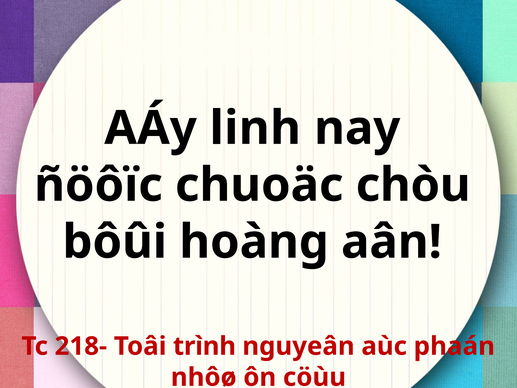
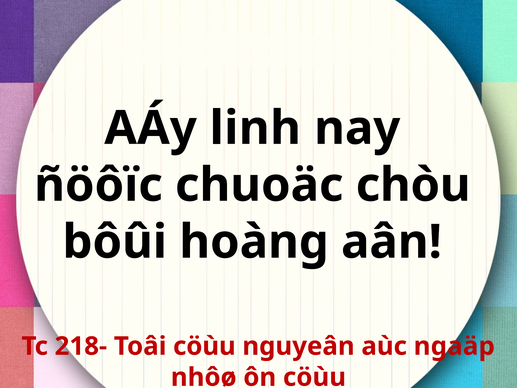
Toâi trình: trình -> cöùu (204, 346)
phaán: phaán -> ngaäp (454, 346)
